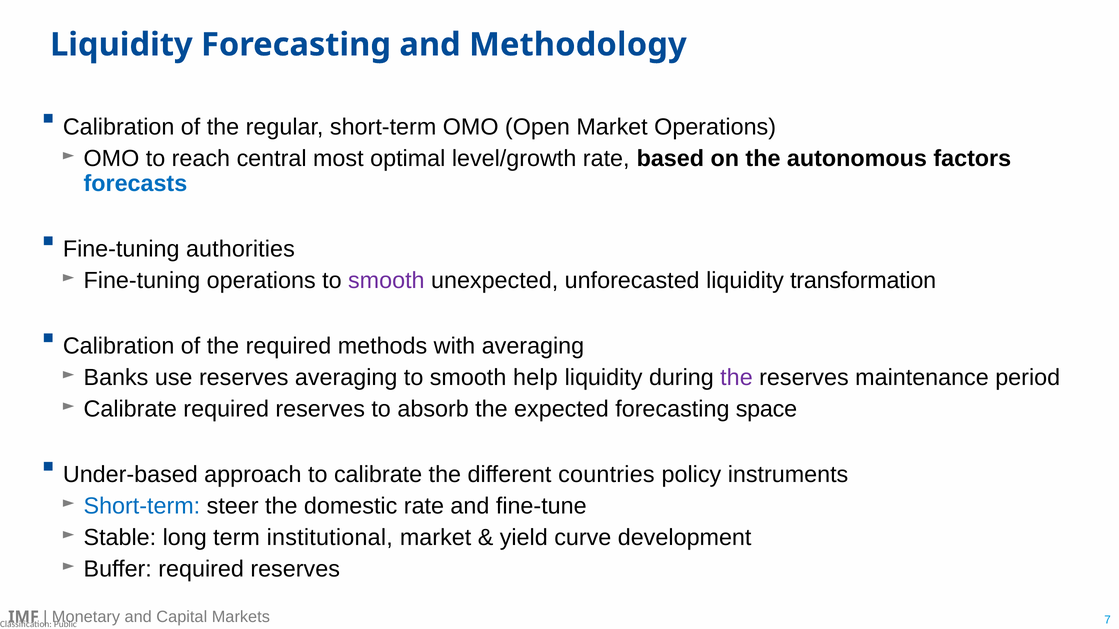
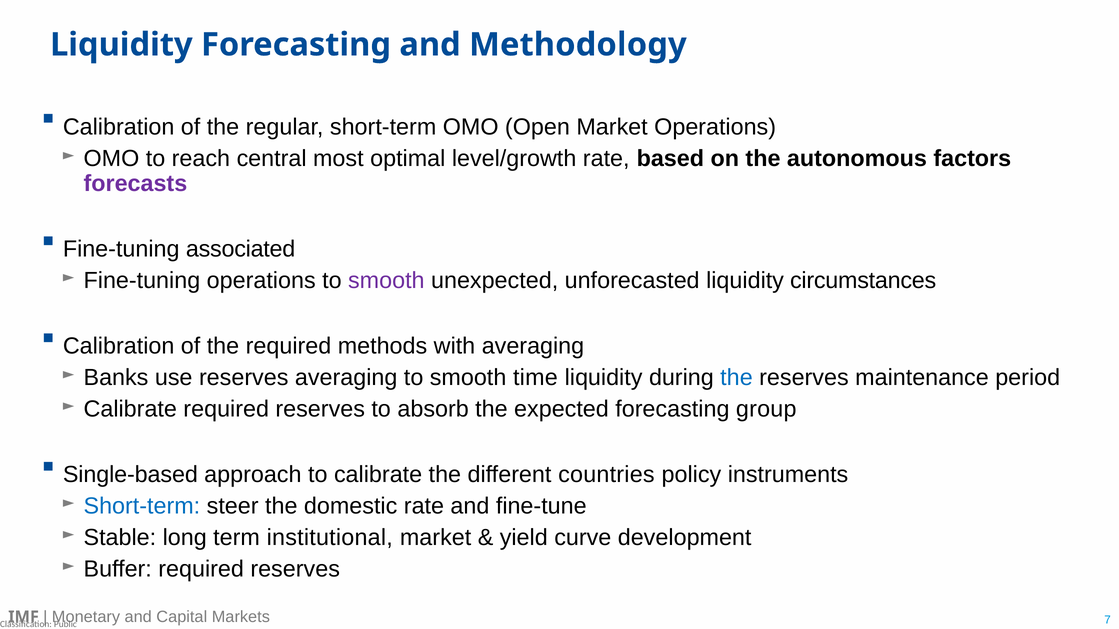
forecasts colour: blue -> purple (135, 184)
authorities: authorities -> associated (241, 249)
transformation: transformation -> circumstances (863, 281)
help: help -> time (535, 378)
the colour: purple -> blue (736, 378)
space: space -> group (766, 409)
Under-based: Under-based -> Single-based (130, 475)
